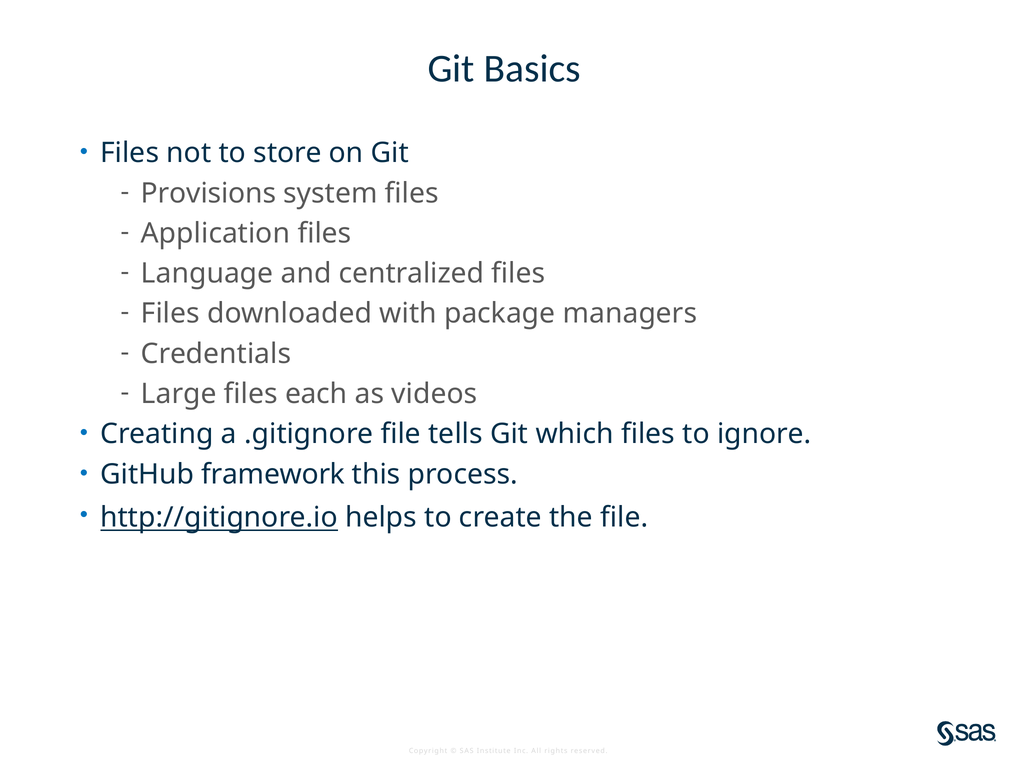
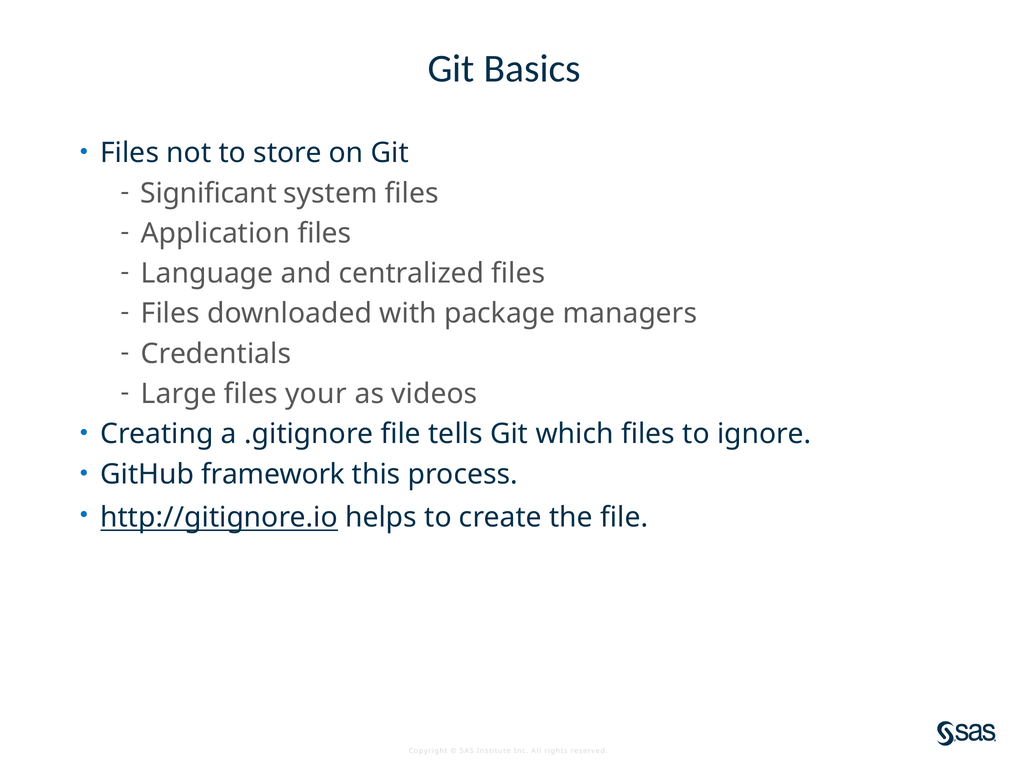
Provisions: Provisions -> Significant (209, 193)
each: each -> your (316, 394)
